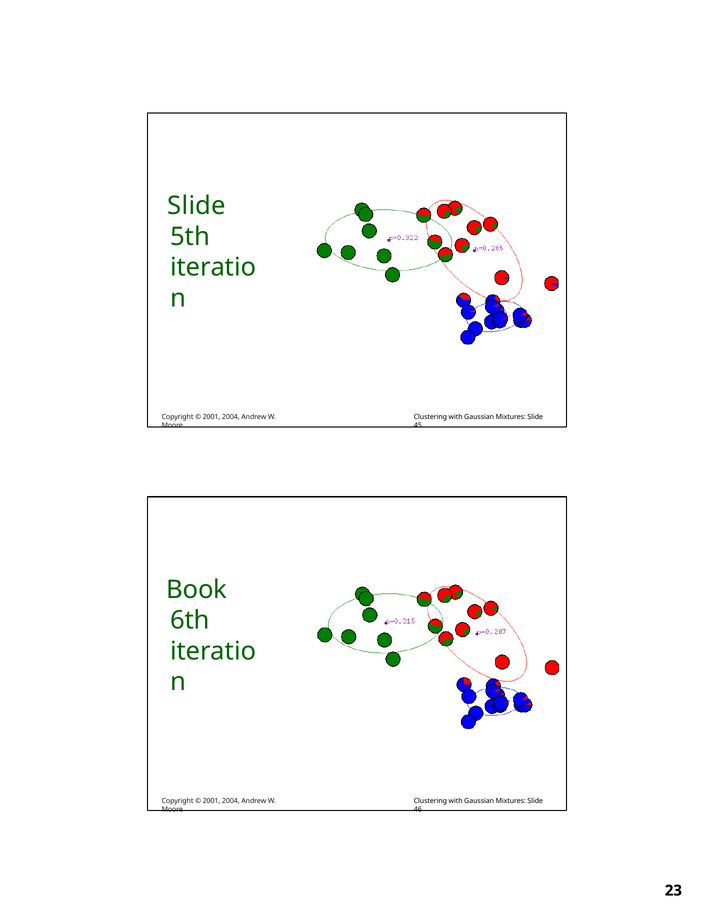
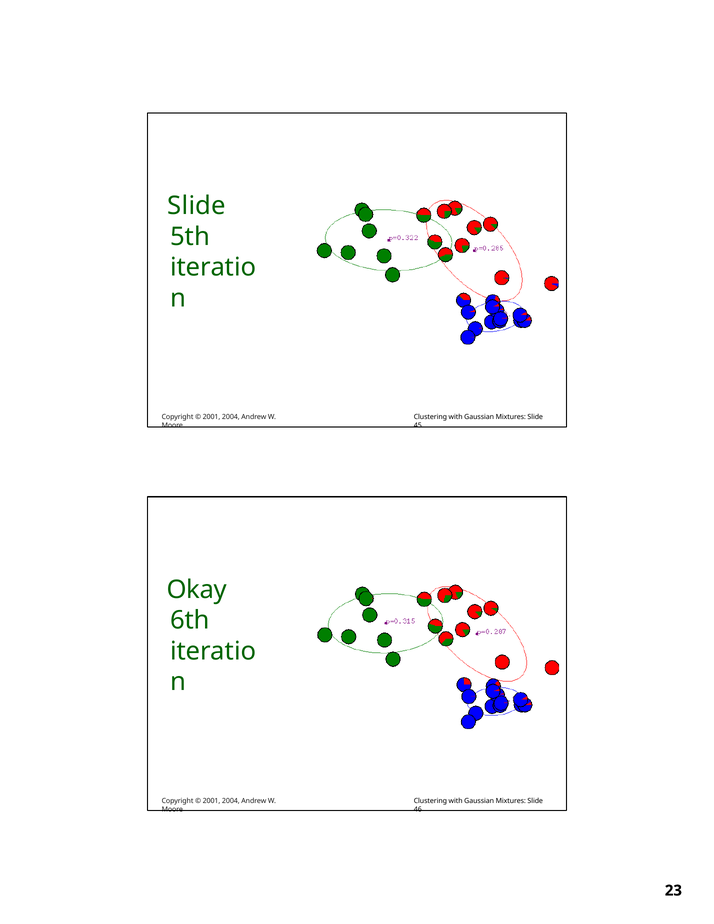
Book: Book -> Okay (197, 590)
